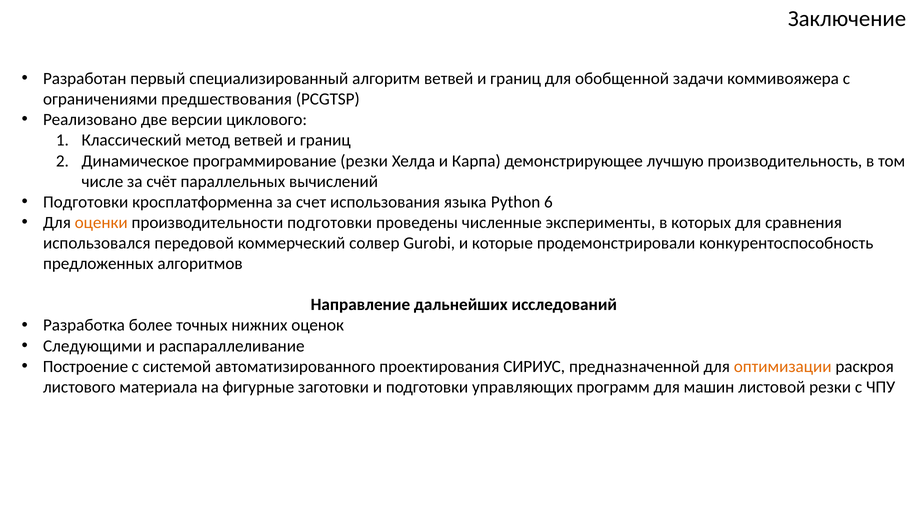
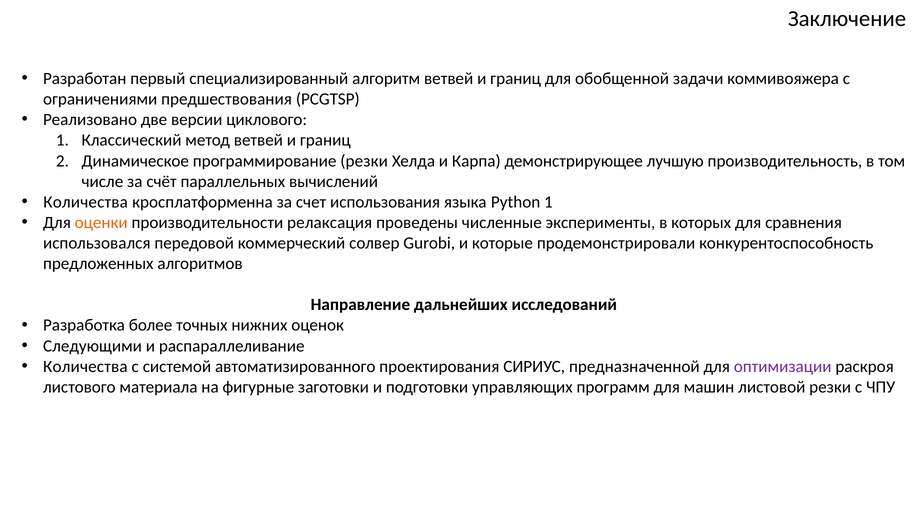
Подготовки: Подготовки -> Количества (86, 202)
Python 6: 6 -> 1 (548, 202)
производительности подготовки: подготовки -> релаксация (330, 222)
Построение: Построение -> Количества (85, 366)
оптимизации colour: orange -> purple (783, 366)
